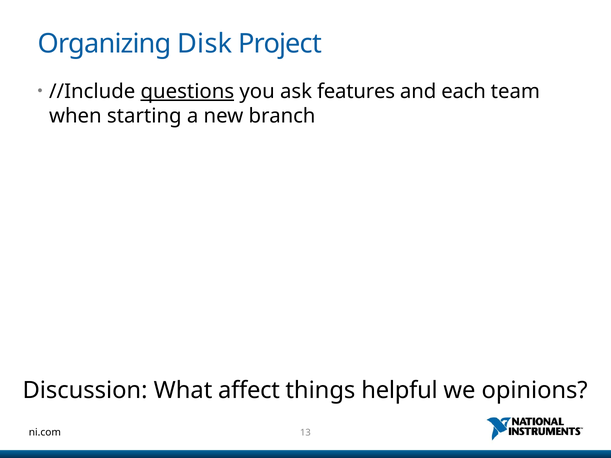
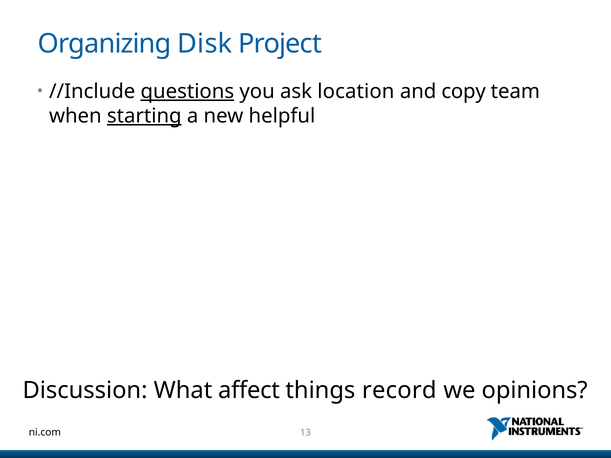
features: features -> location (356, 92)
each: each -> copy (464, 92)
starting underline: none -> present (144, 116)
branch: branch -> helpful (282, 116)
helpful: helpful -> record (399, 391)
